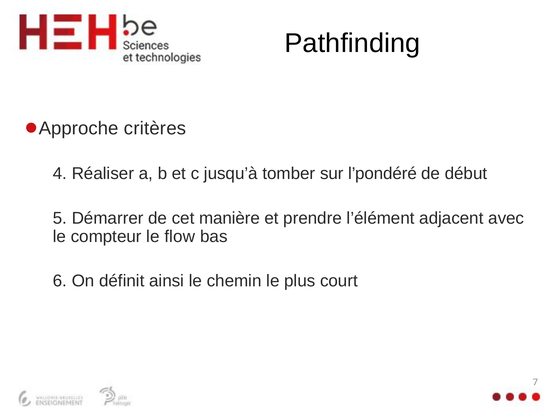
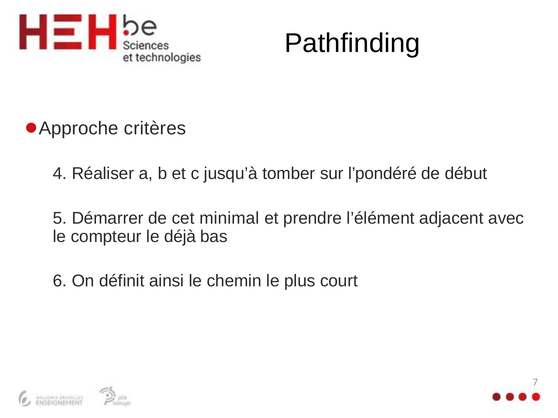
manière: manière -> minimal (229, 218)
flow: flow -> déjà (180, 237)
